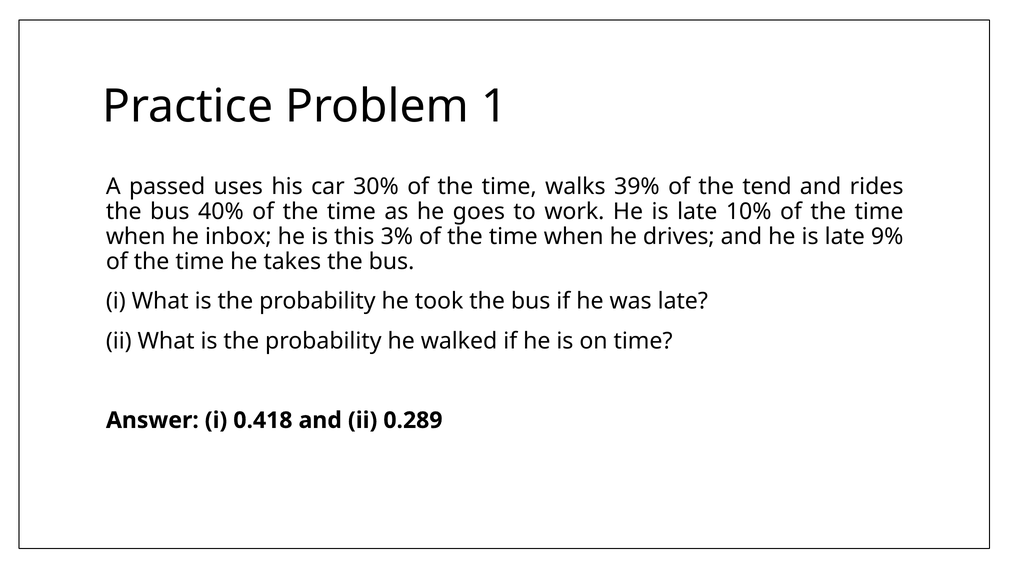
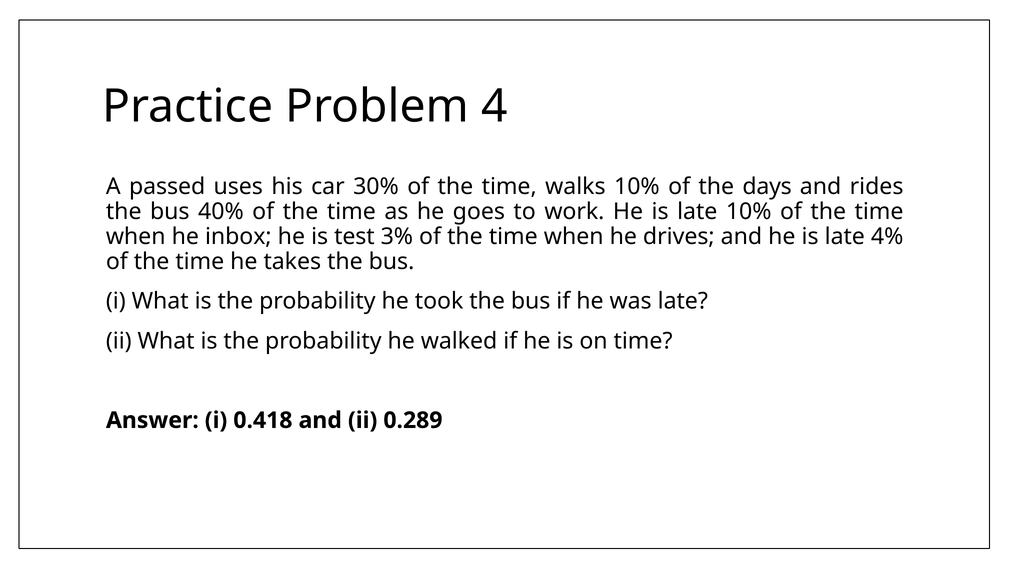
1: 1 -> 4 (494, 106)
walks 39%: 39% -> 10% (637, 186)
tend: tend -> days (767, 186)
this: this -> test (354, 236)
9%: 9% -> 4% (887, 236)
